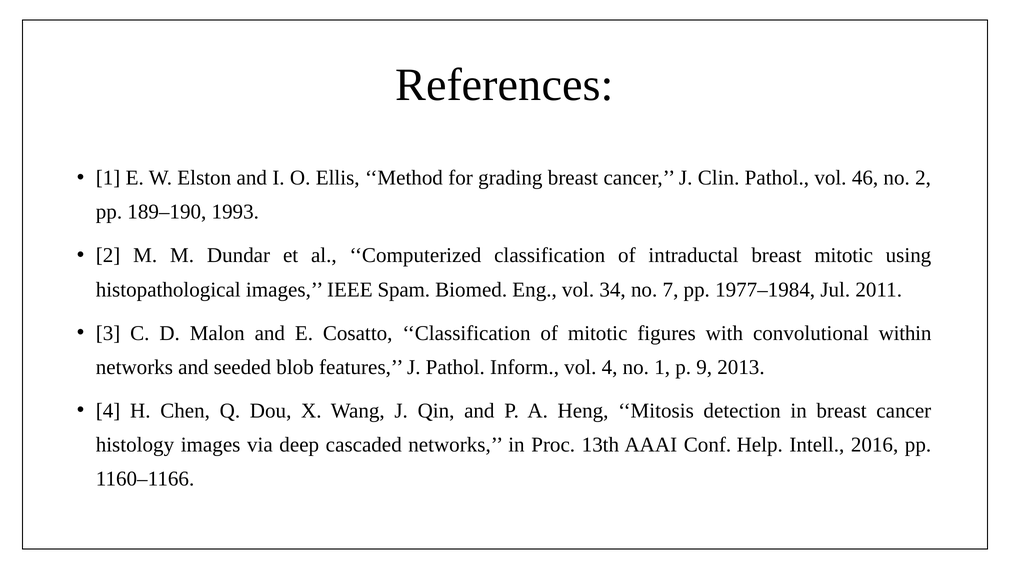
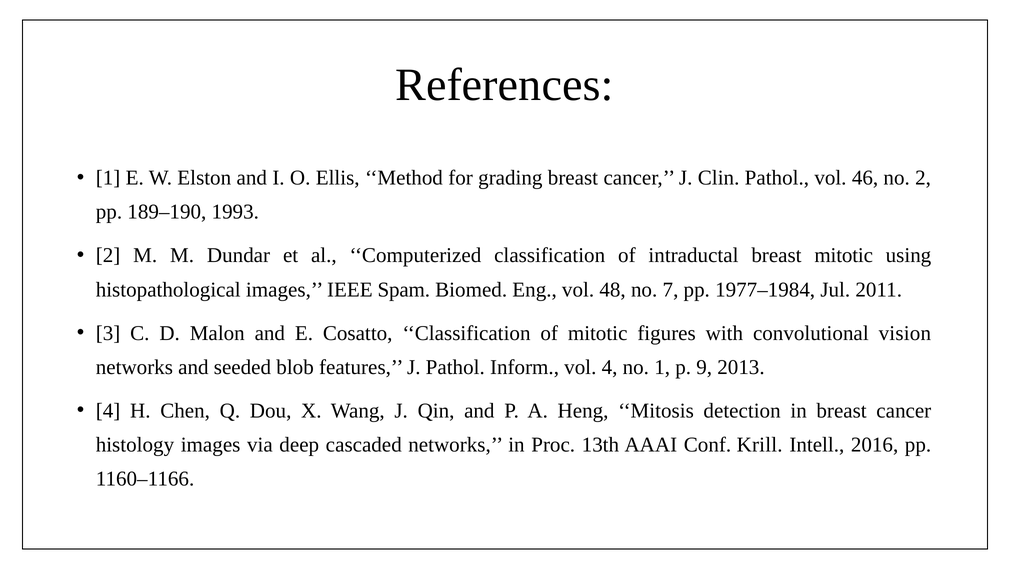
34: 34 -> 48 (613, 289)
within: within -> vision (905, 333)
Help: Help -> Krill (760, 444)
